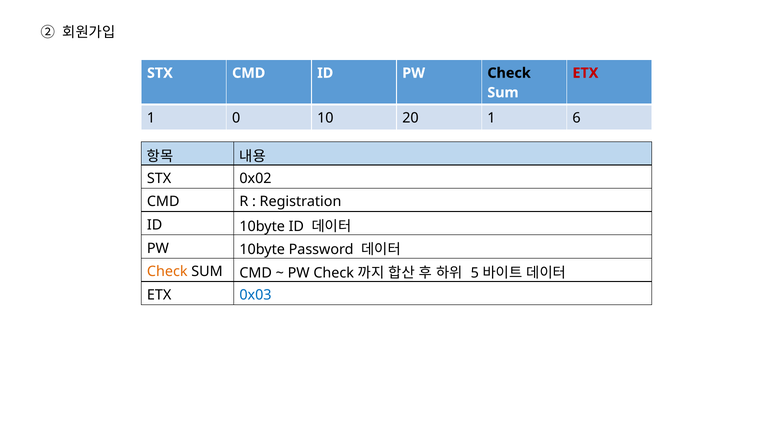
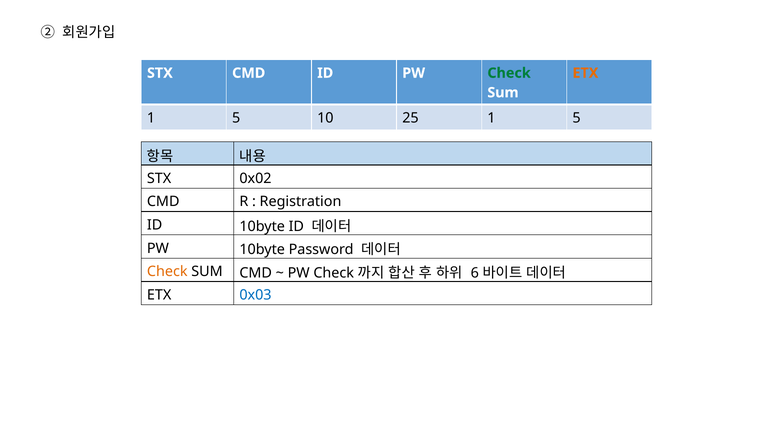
Check colour: black -> green (509, 73)
ETX colour: red -> orange (585, 73)
0: 0 -> 5 (236, 118)
20: 20 -> 25 (410, 118)
6: 6 -> 5 (577, 118)
5: 5 -> 6 (475, 273)
